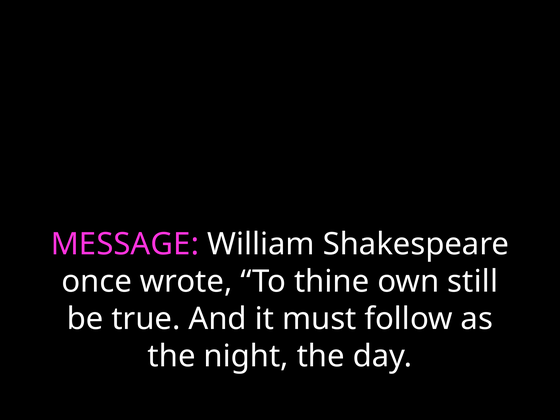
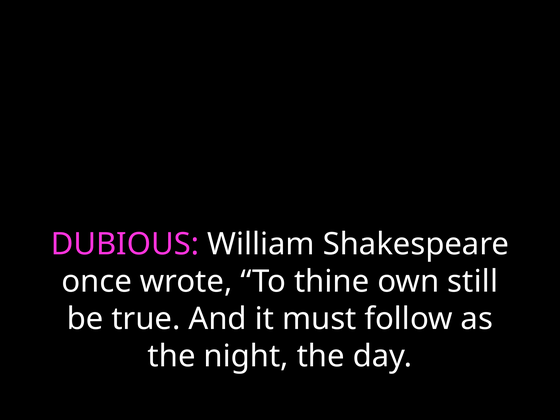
MESSAGE: MESSAGE -> DUBIOUS (125, 244)
